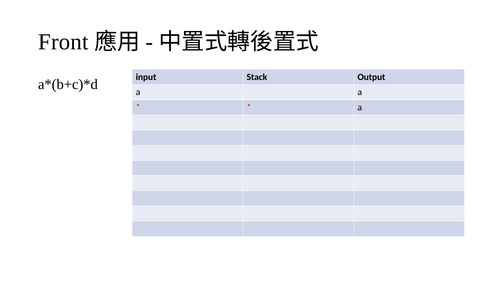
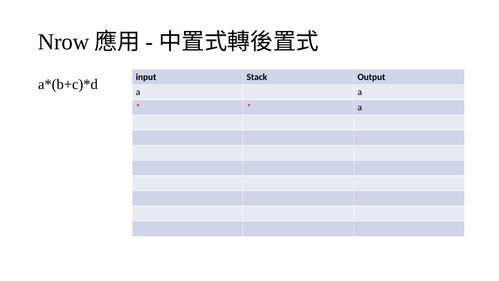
Front: Front -> Nrow (64, 42)
